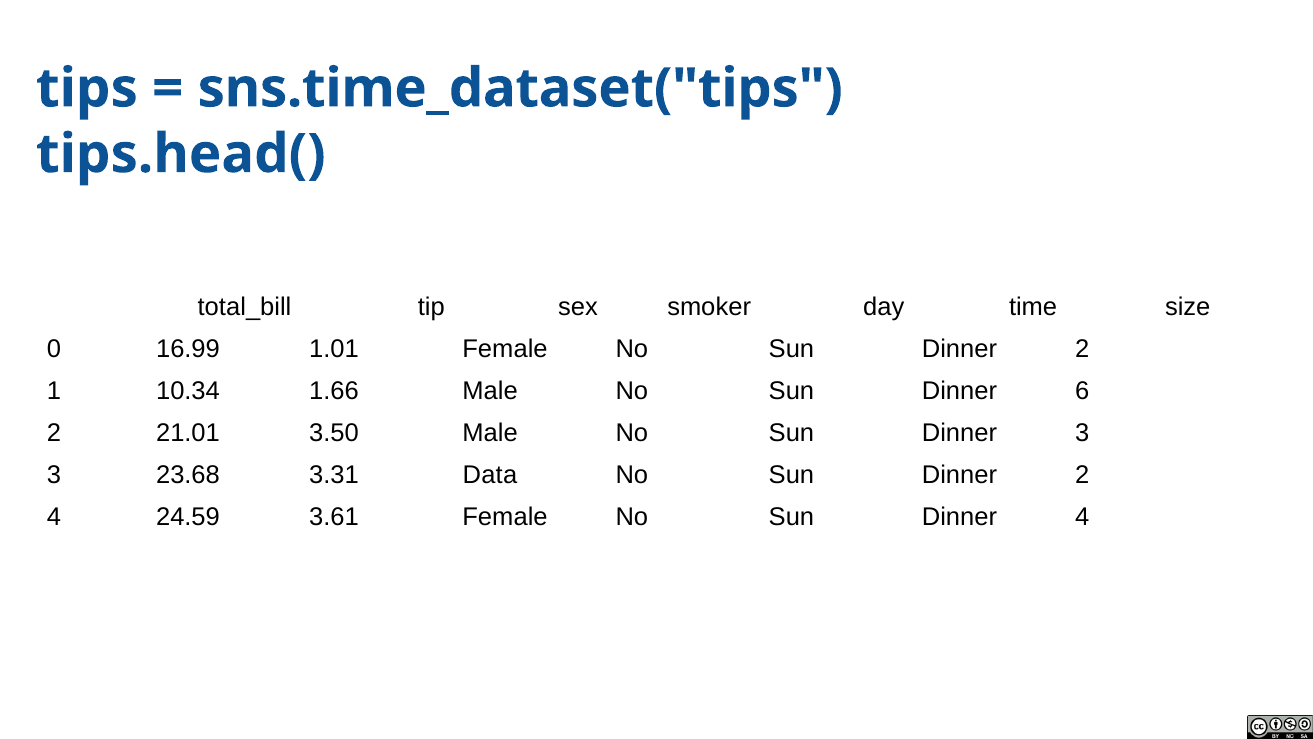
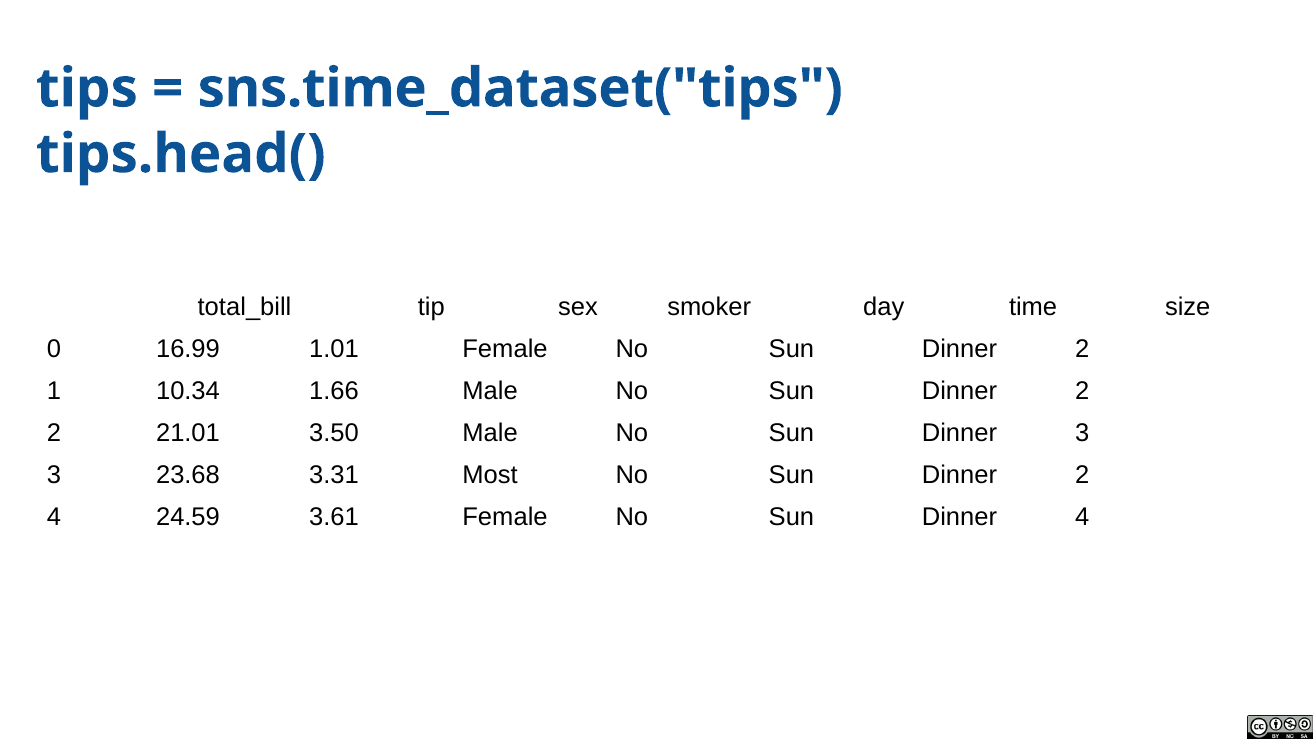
6: 6 -> 2 (1082, 391)
Data: Data -> Most (490, 475)
